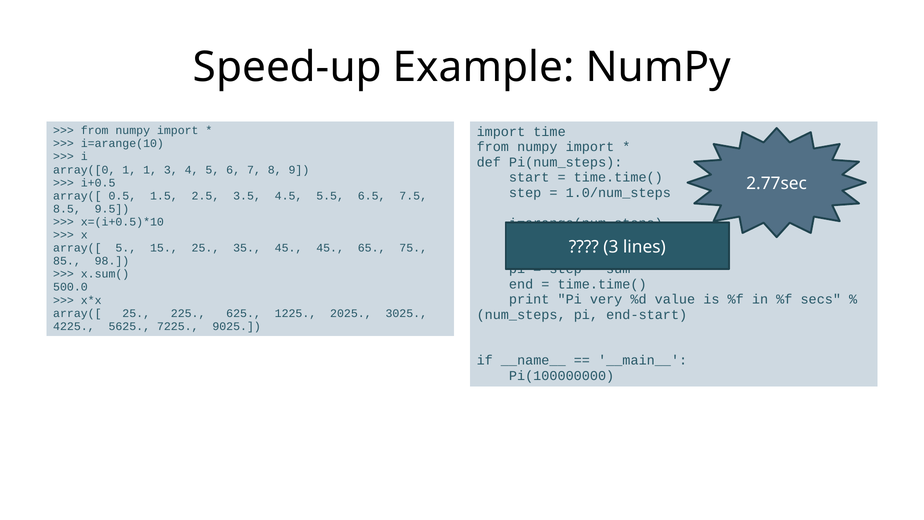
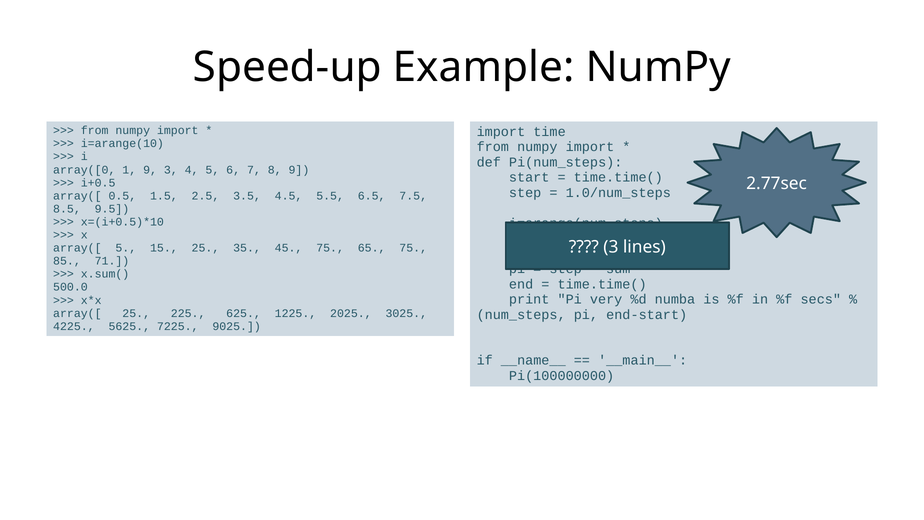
1 1: 1 -> 9 (150, 170)
45 45: 45 -> 75 (330, 248)
98: 98 -> 71 (112, 261)
value: value -> numba (675, 299)
